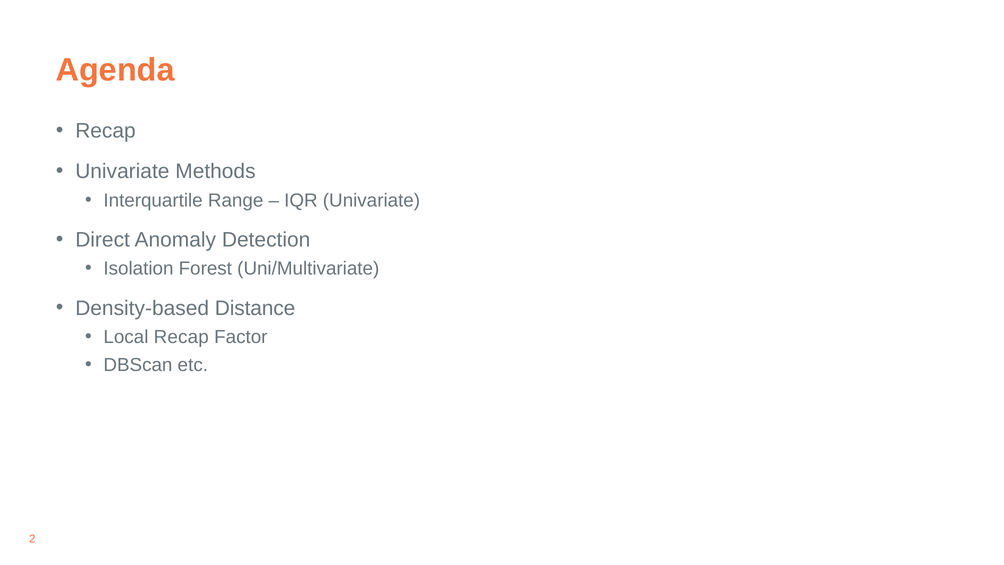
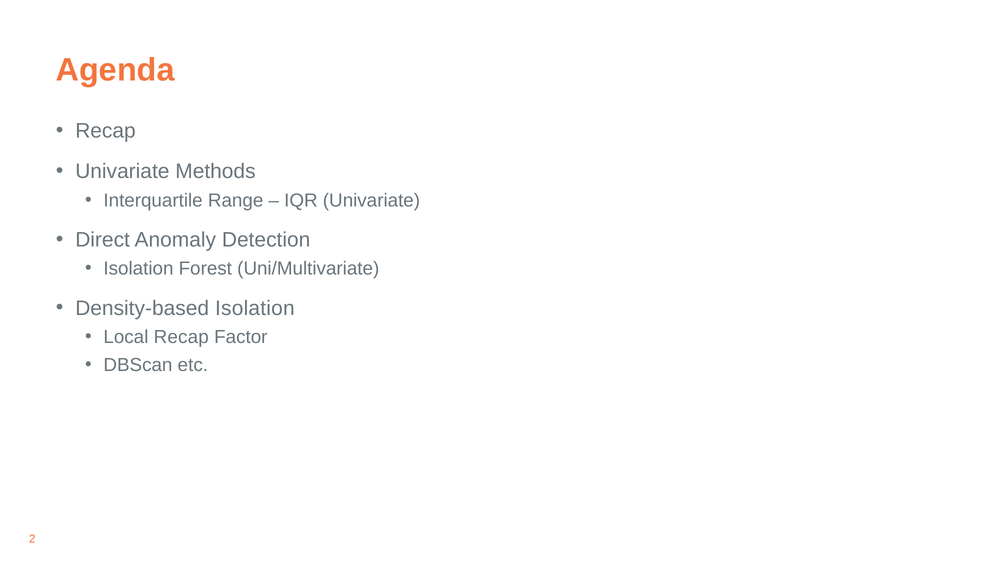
Density-based Distance: Distance -> Isolation (255, 308)
